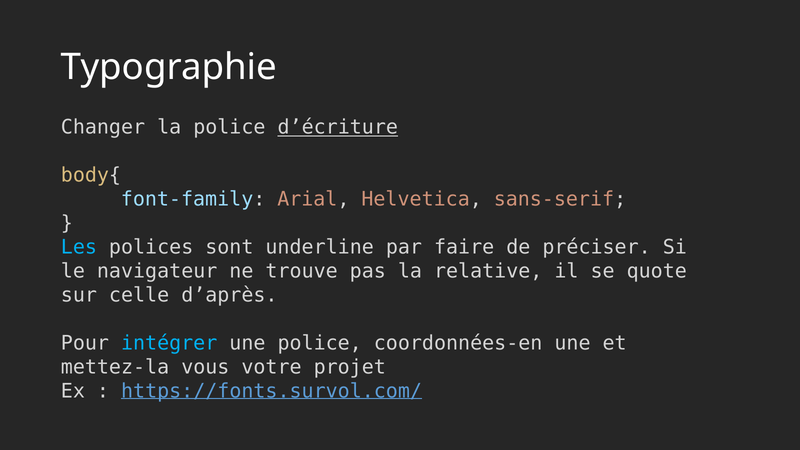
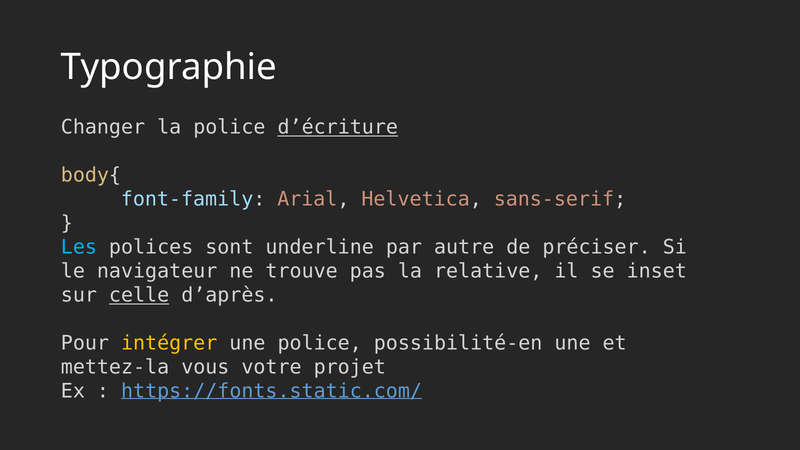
faire: faire -> autre (464, 247)
quote: quote -> inset (657, 271)
celle underline: none -> present (139, 295)
intégrer colour: light blue -> yellow (169, 343)
coordonnées-en: coordonnées-en -> possibilité-en (458, 343)
https://fonts.survol.com/: https://fonts.survol.com/ -> https://fonts.static.com/ (272, 391)
